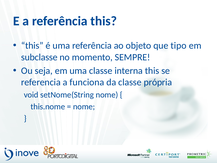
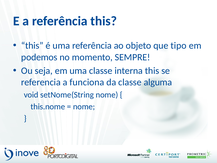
subclasse: subclasse -> podemos (39, 57)
própria: própria -> alguma (158, 82)
